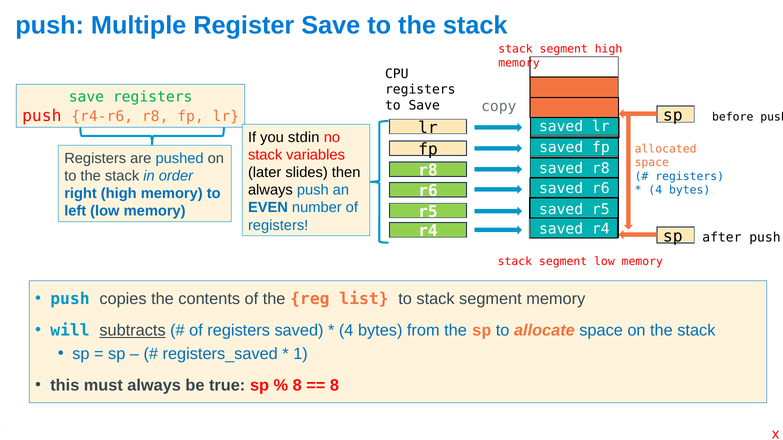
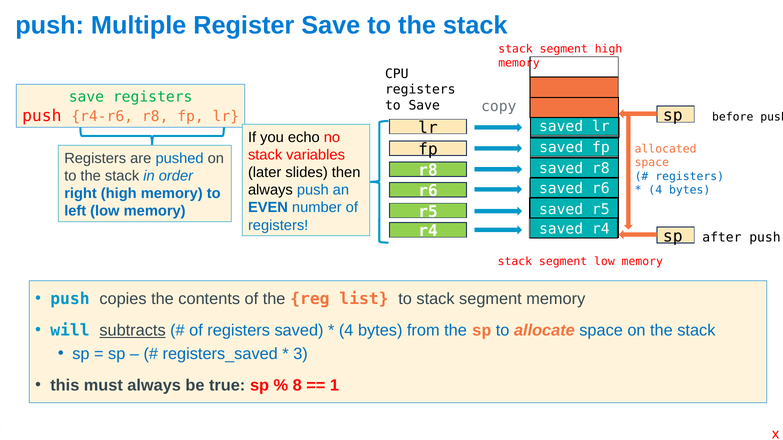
stdin: stdin -> echo (304, 137)
1: 1 -> 3 (301, 354)
8: 8 -> 1 (334, 386)
